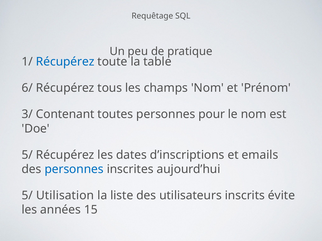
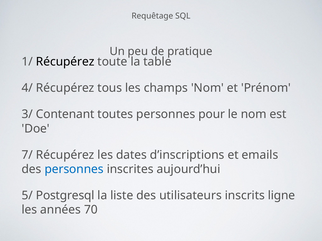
Récupérez colour: blue -> black (65, 62)
6/: 6/ -> 4/ (27, 88)
5/: 5/ -> 7/ (27, 155)
Utilisation: Utilisation -> Postgresql (65, 196)
évite: évite -> ligne (282, 196)
15: 15 -> 70 (91, 210)
